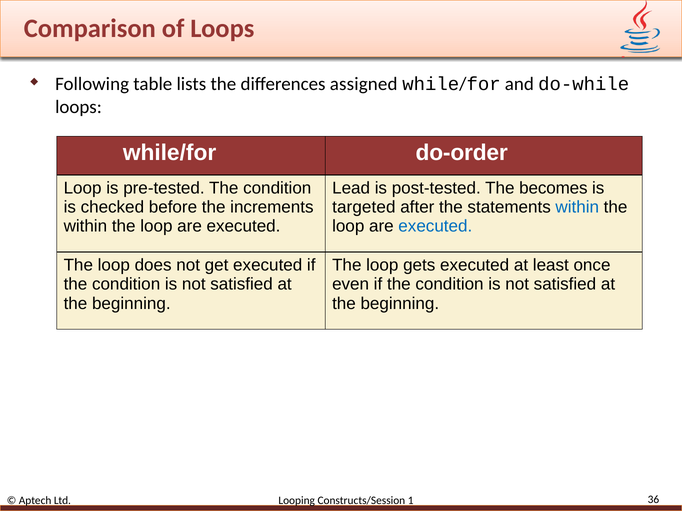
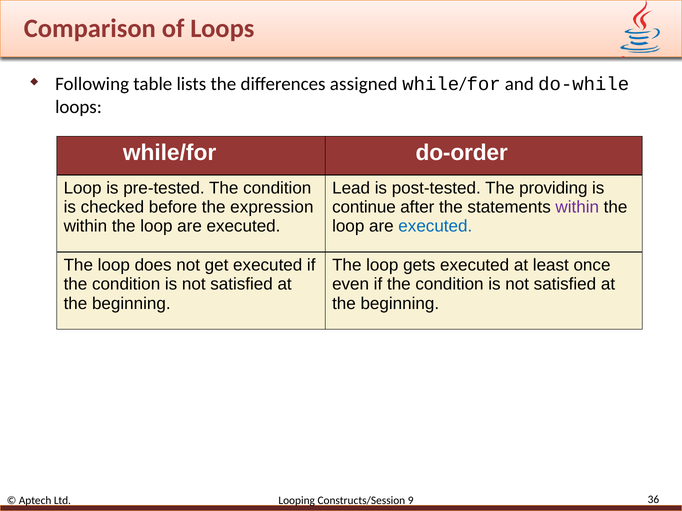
becomes: becomes -> providing (553, 188)
increments: increments -> expression (272, 207)
targeted: targeted -> continue (364, 207)
within colour: blue -> purple (577, 207)
1: 1 -> 9 (411, 501)
